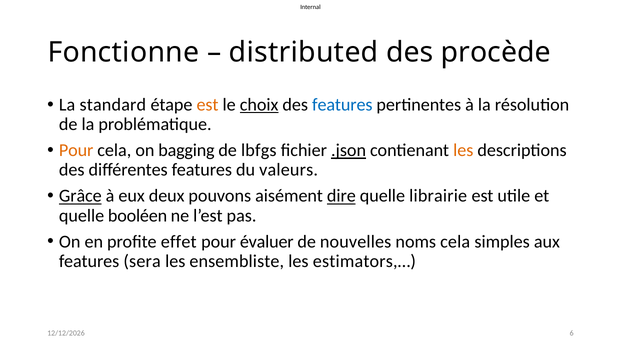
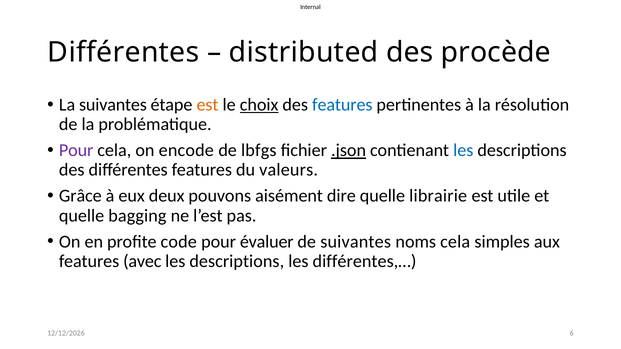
Fonctionne: Fonctionne -> Différentes (123, 52)
La standard: standard -> suivantes (113, 105)
Pour colour: orange -> purple (76, 151)
bagging: bagging -> encode (186, 151)
les colour: orange -> blue (463, 151)
Grâce underline: present -> none (80, 196)
dire underline: present -> none (341, 196)
booléen: booléen -> bagging (137, 216)
effet: effet -> code (179, 242)
de nouvelles: nouvelles -> suivantes (356, 242)
sera: sera -> avec (142, 261)
ensembliste: ensembliste -> descriptions (237, 261)
estimators,…: estimators,… -> différentes,… (364, 261)
